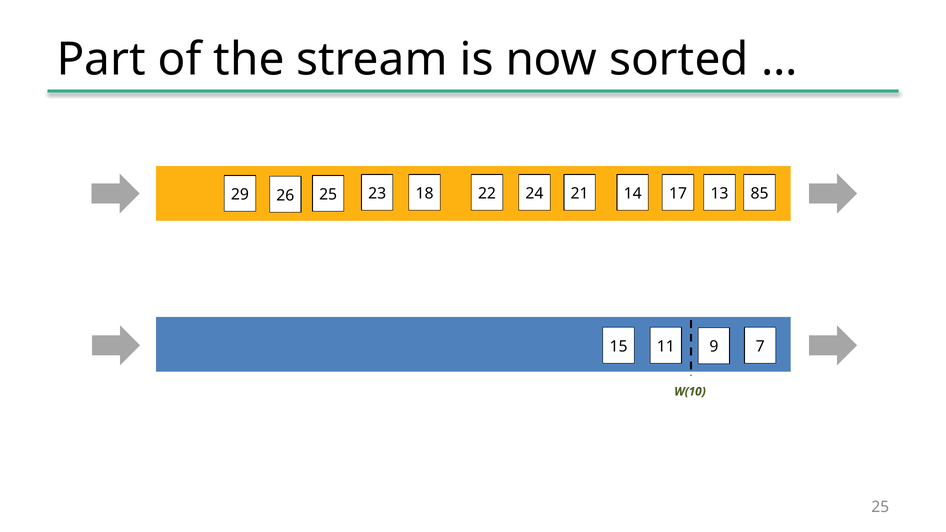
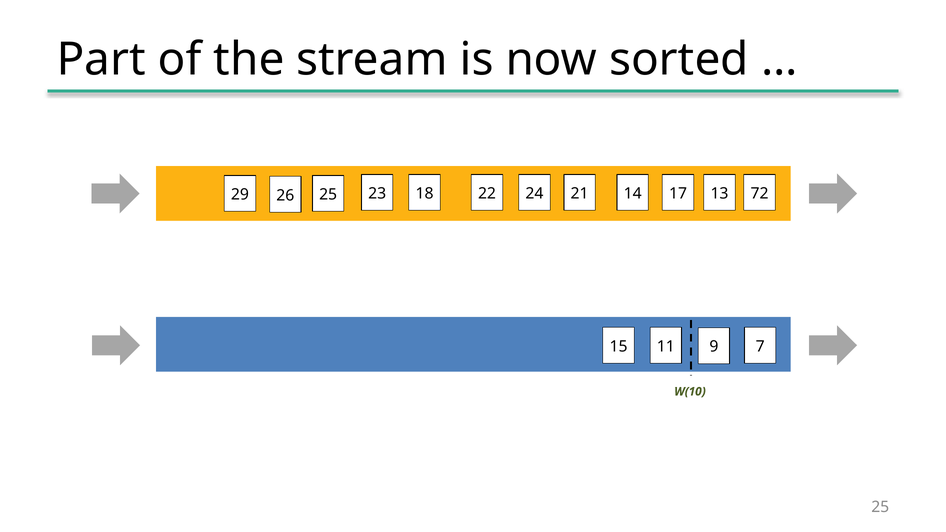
85: 85 -> 72 (760, 194)
